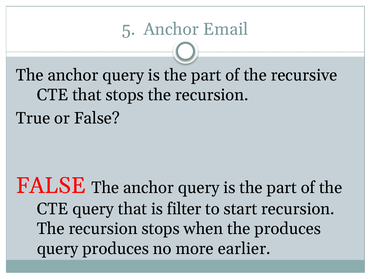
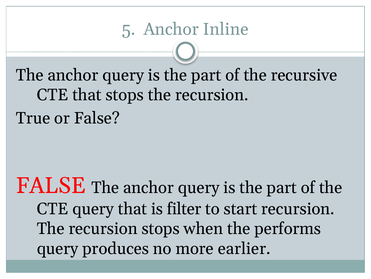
Email: Email -> Inline (226, 29)
the produces: produces -> performs (288, 228)
